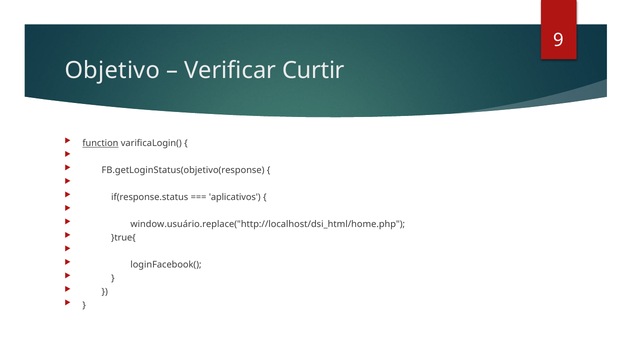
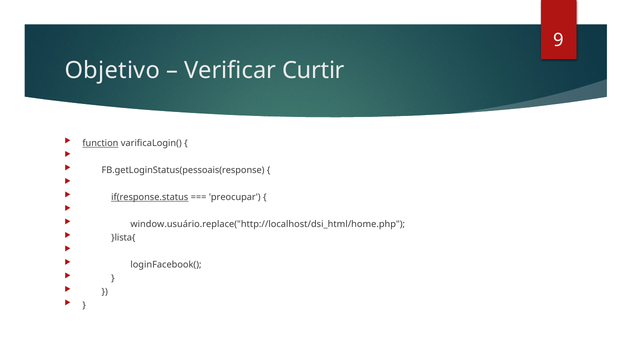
FB.getLoginStatus(objetivo(response: FB.getLoginStatus(objetivo(response -> FB.getLoginStatus(pessoais(response (183, 171)
if(response.status underline: none -> present (150, 198)
aplicativos: aplicativos -> preocupar (235, 198)
}true{: }true{ -> }lista{ (123, 238)
